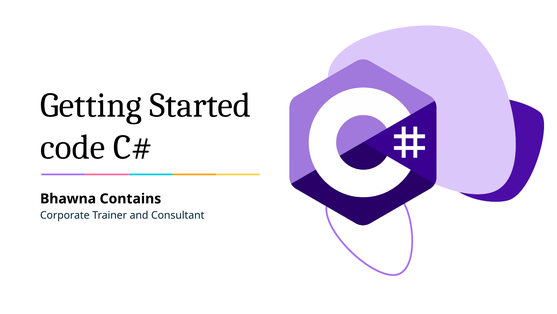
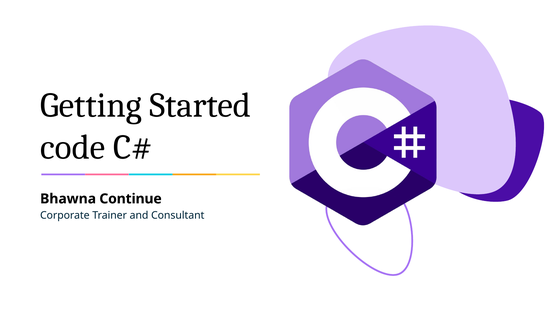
Contains: Contains -> Continue (131, 198)
